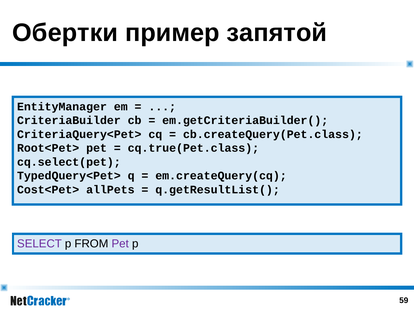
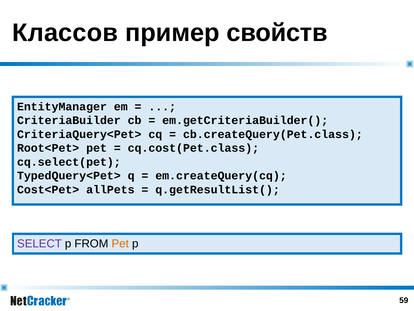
Обертки: Обертки -> Классов (65, 33)
запятой: запятой -> свойств (277, 33)
cq.true(Pet.class: cq.true(Pet.class -> cq.cost(Pet.class (193, 148)
Pet colour: purple -> orange (120, 243)
